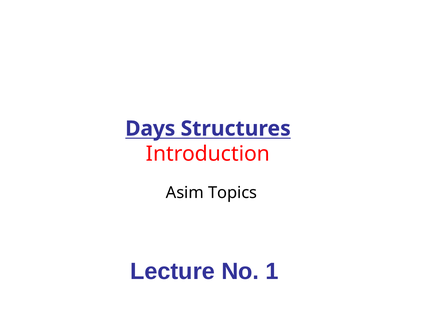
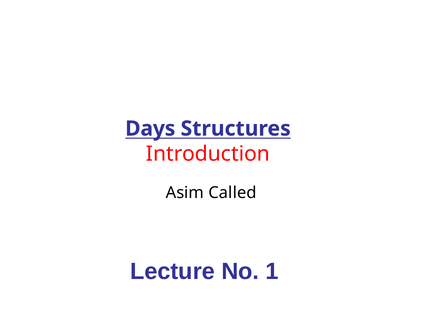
Topics: Topics -> Called (233, 193)
